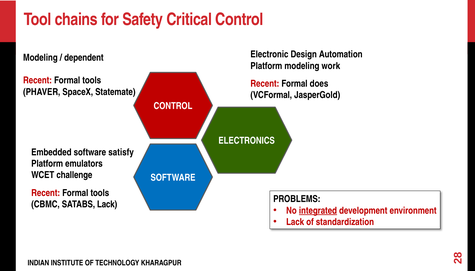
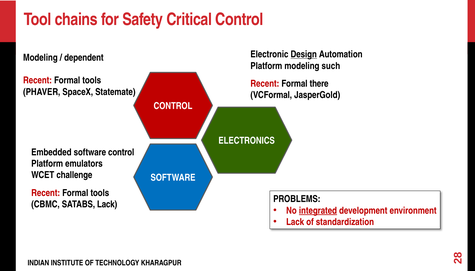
Design underline: none -> present (304, 54)
work: work -> such (331, 66)
does: does -> there (319, 84)
software satisfy: satisfy -> control (121, 152)
